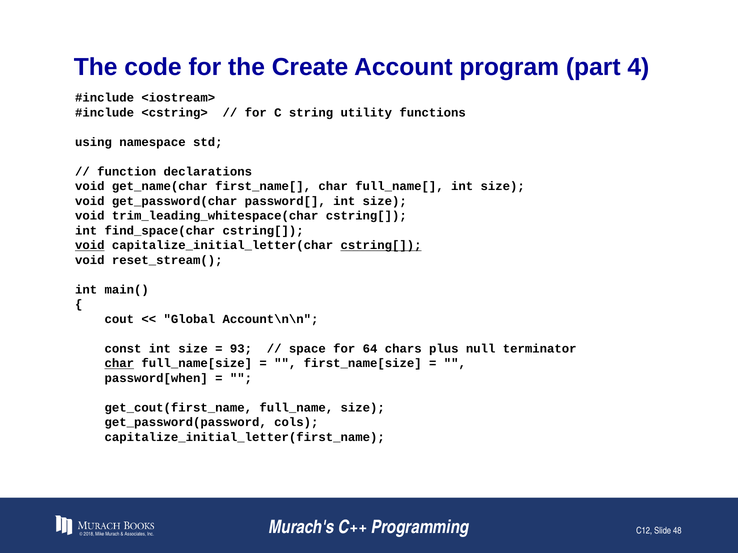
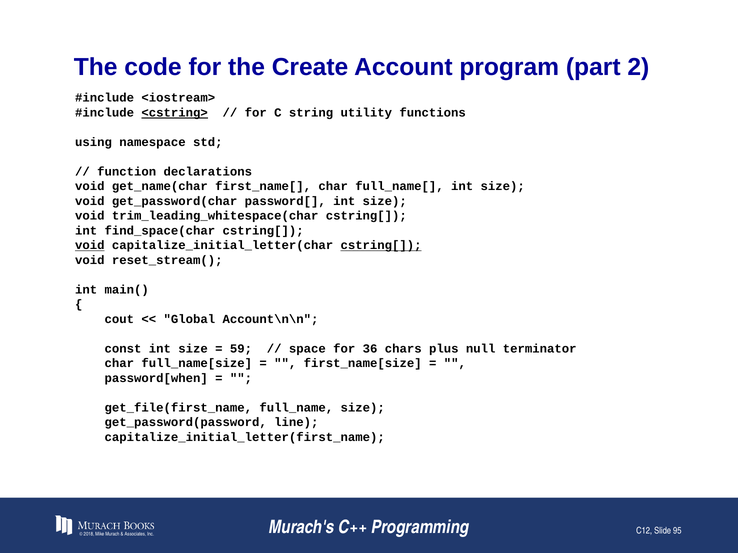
4: 4 -> 2 (638, 67)
<cstring> underline: none -> present (175, 113)
93: 93 -> 59 (241, 349)
64: 64 -> 36 (370, 349)
char underline: present -> none (119, 364)
get_cout(first_name: get_cout(first_name -> get_file(first_name (178, 408)
cols: cols -> line (296, 423)
48: 48 -> 95 (677, 531)
